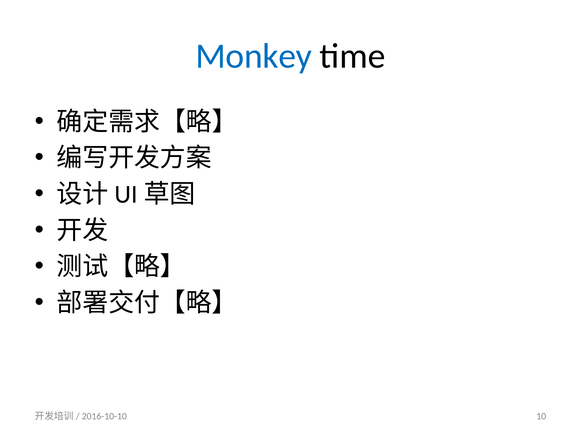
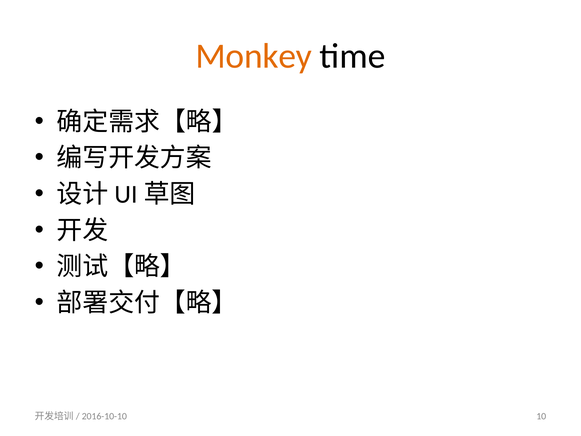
Monkey colour: blue -> orange (254, 56)
